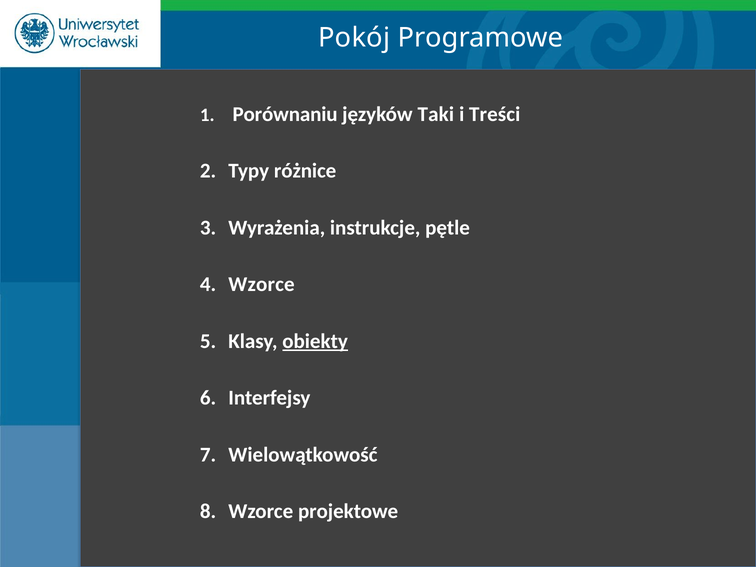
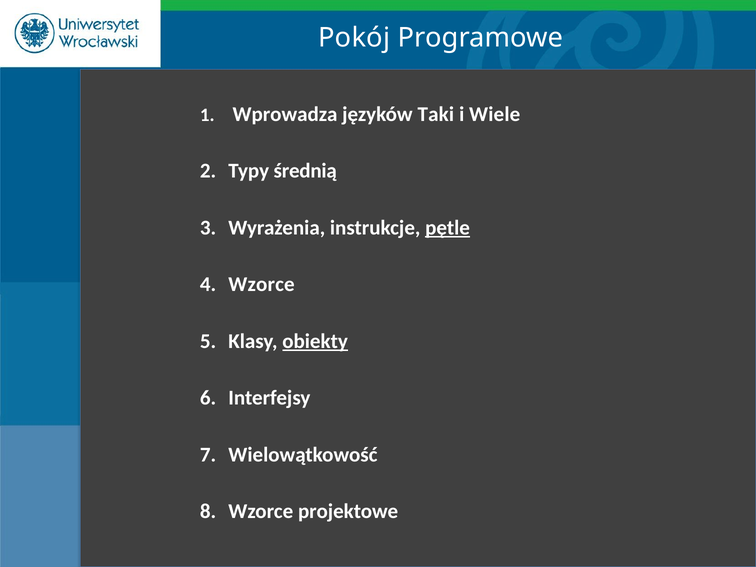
Porównaniu: Porównaniu -> Wprowadza (285, 114)
Treści: Treści -> Wiele (495, 114)
różnice: różnice -> średnią (305, 171)
pętle underline: none -> present (448, 228)
